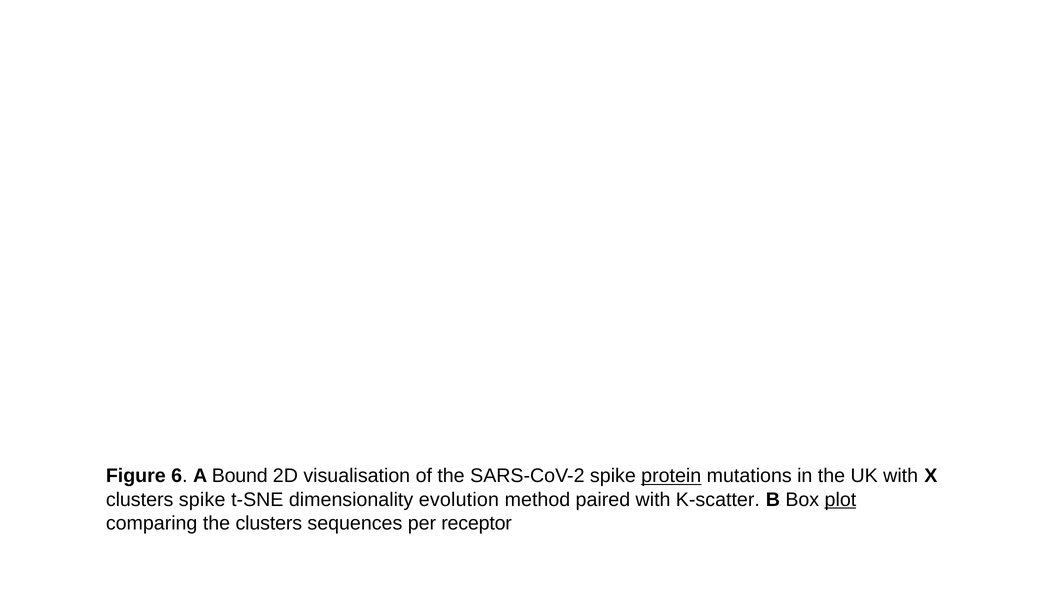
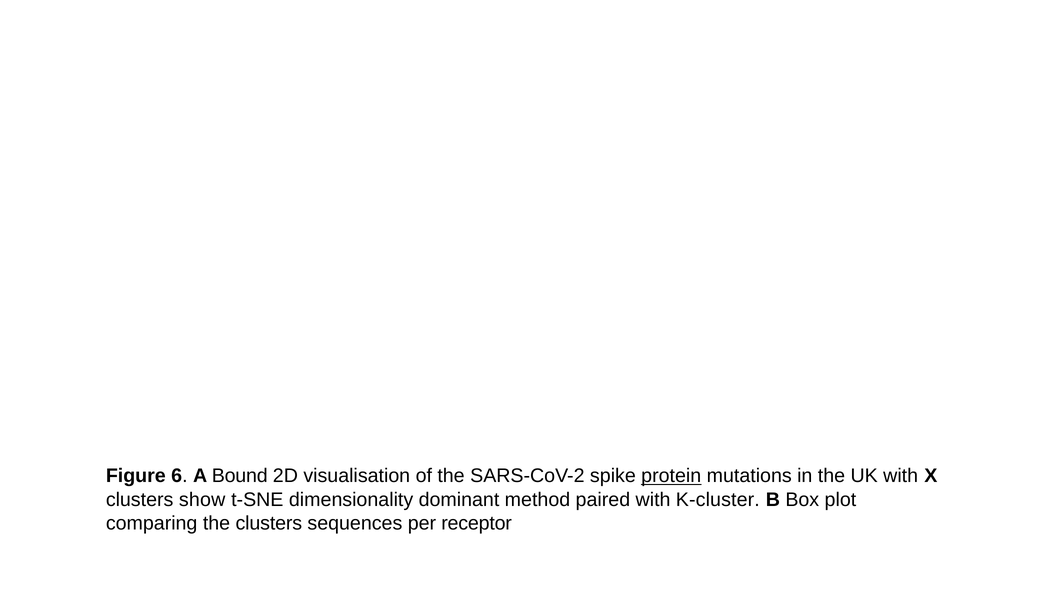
clusters spike: spike -> show (202, 499)
evolution: evolution -> dominant (459, 499)
K-scatter: K-scatter -> K-cluster (718, 499)
plot underline: present -> none (840, 499)
